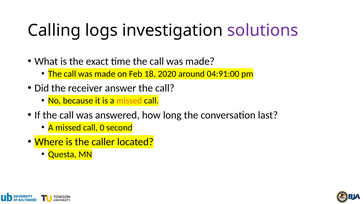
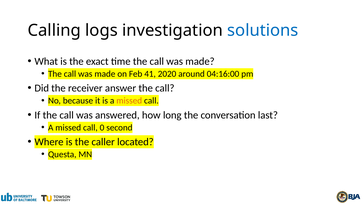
solutions colour: purple -> blue (263, 30)
18: 18 -> 41 (150, 74)
04:91:00: 04:91:00 -> 04:16:00 (223, 74)
